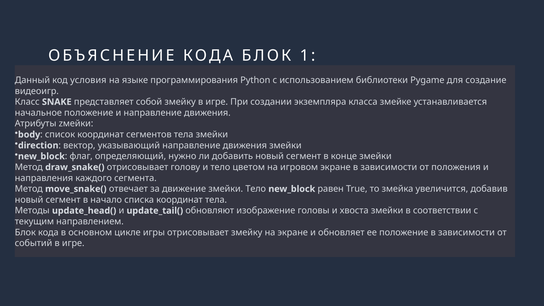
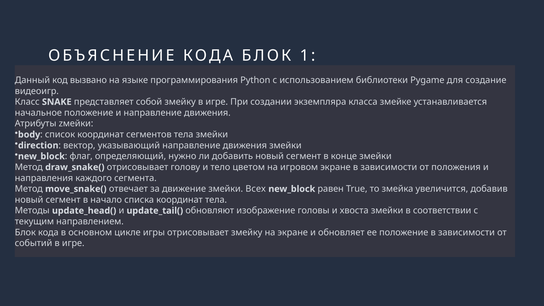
условия: условия -> вызвано (88, 80)
змейки Тело: Тело -> Всех (256, 189)
